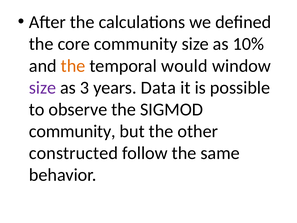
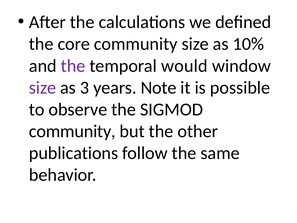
the colour: orange -> purple (73, 66)
Data: Data -> Note (159, 88)
constructed: constructed -> publications (74, 153)
